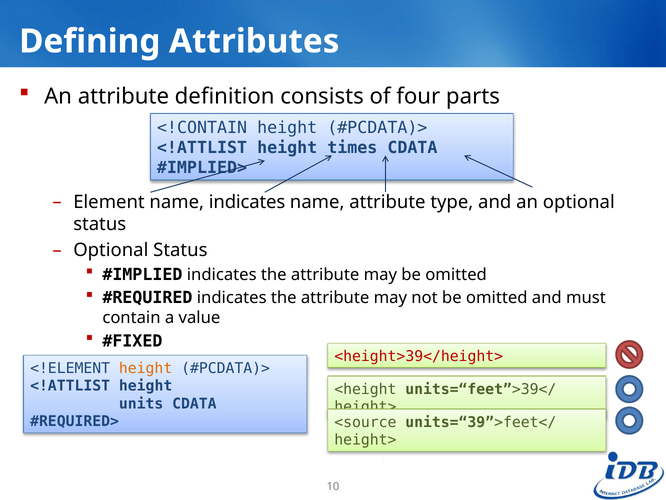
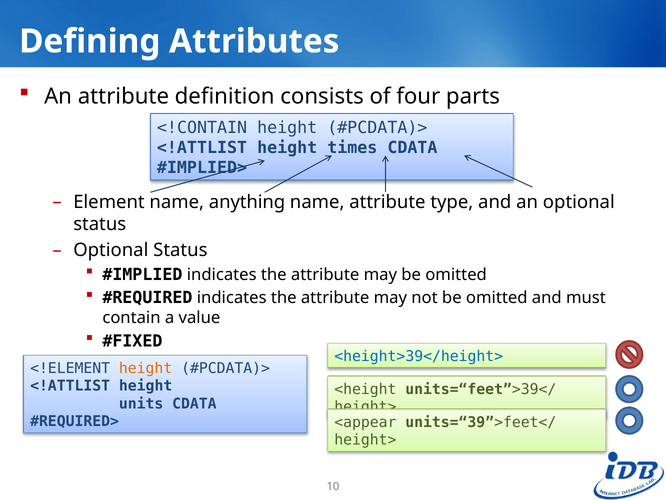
name indicates: indicates -> anything (247, 202)
<height>39</height> colour: red -> blue (419, 356)
<source: <source -> <appear (365, 422)
